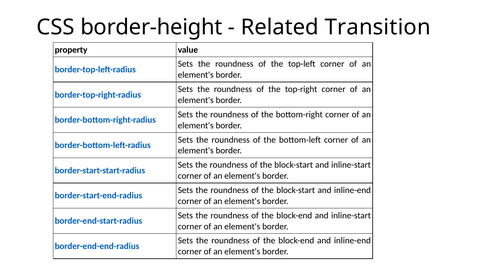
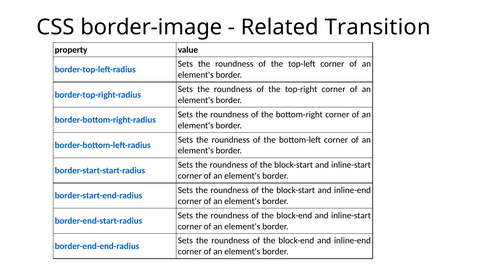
border-height: border-height -> border-image (151, 27)
